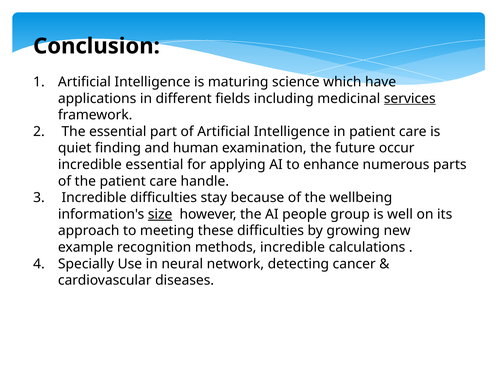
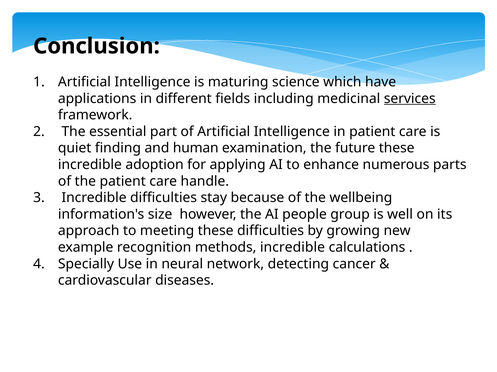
future occur: occur -> these (397, 148)
incredible essential: essential -> adoption (155, 165)
size underline: present -> none (160, 215)
